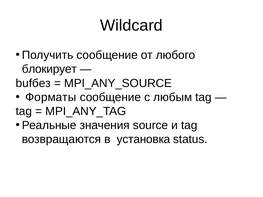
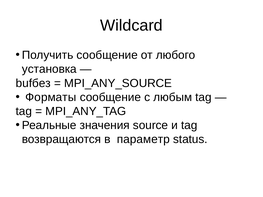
блокирует: блокирует -> установка (49, 69)
установка: установка -> параметр (143, 139)
